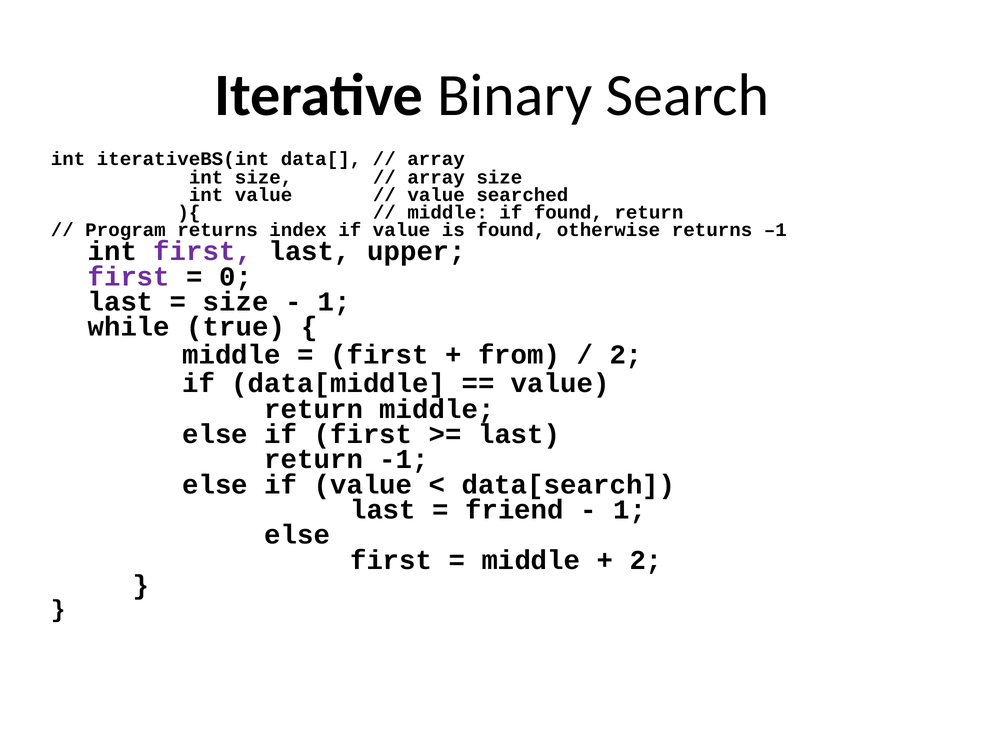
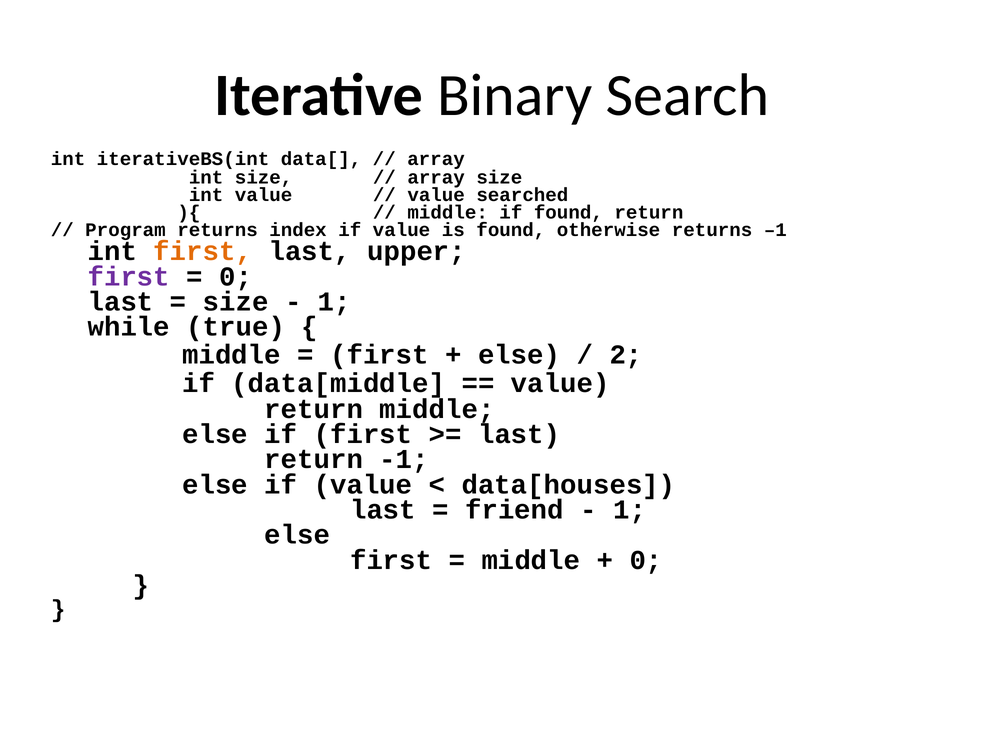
first colour: purple -> orange (203, 251)
from: from -> else (519, 355)
data[search: data[search -> data[houses (568, 485)
2: 2 -> 0 (646, 560)
